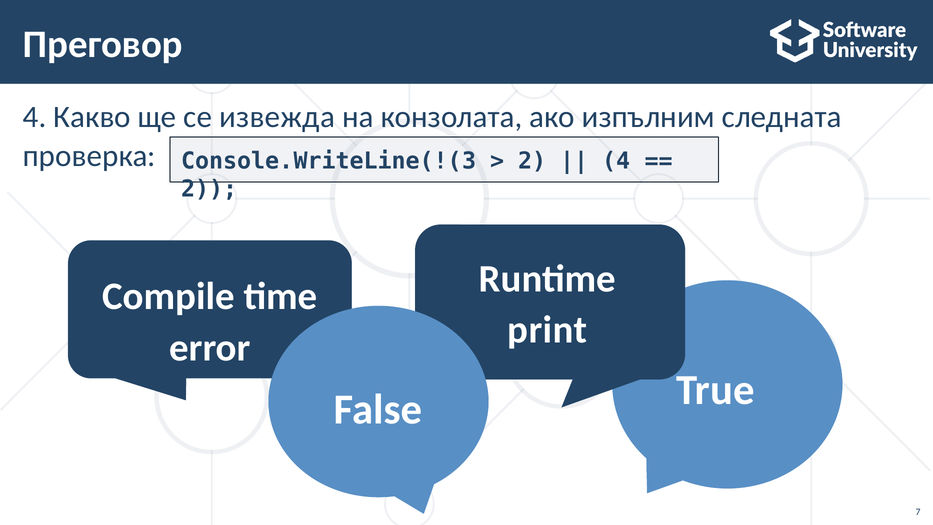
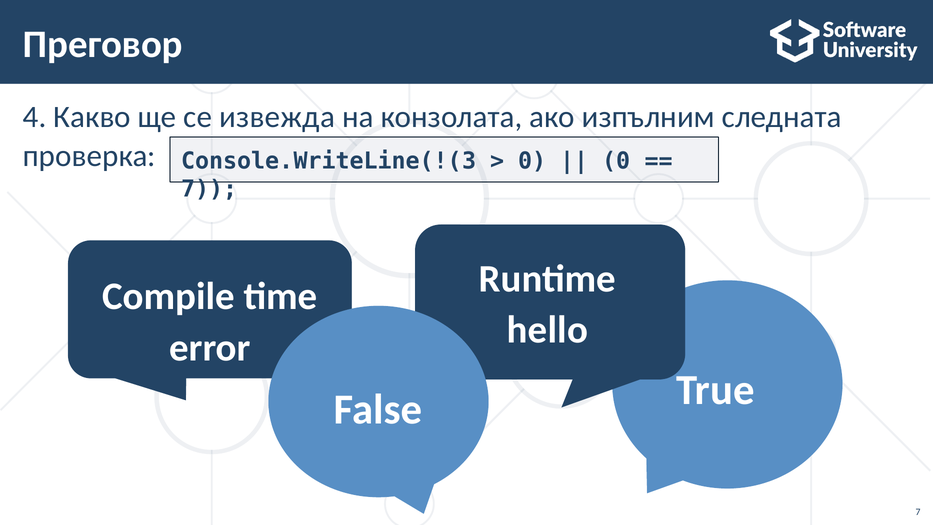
2: 2 -> 0 (532, 161)
4: 4 -> 0 (616, 161)
2: 2 -> 7 (209, 189)
print: print -> hello (547, 330)
